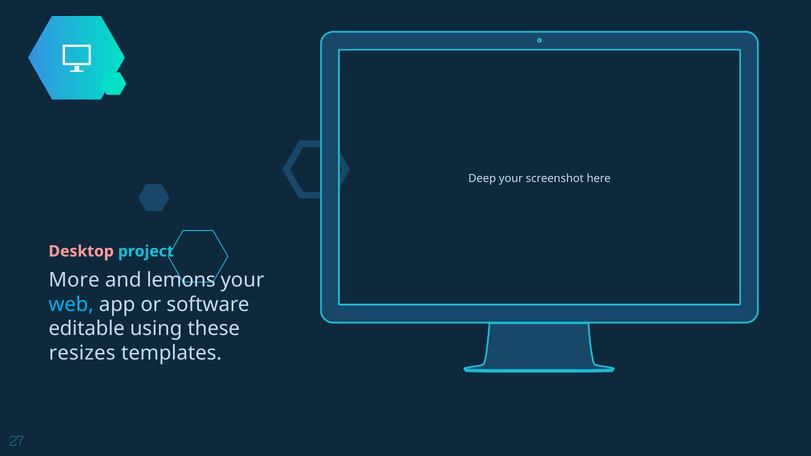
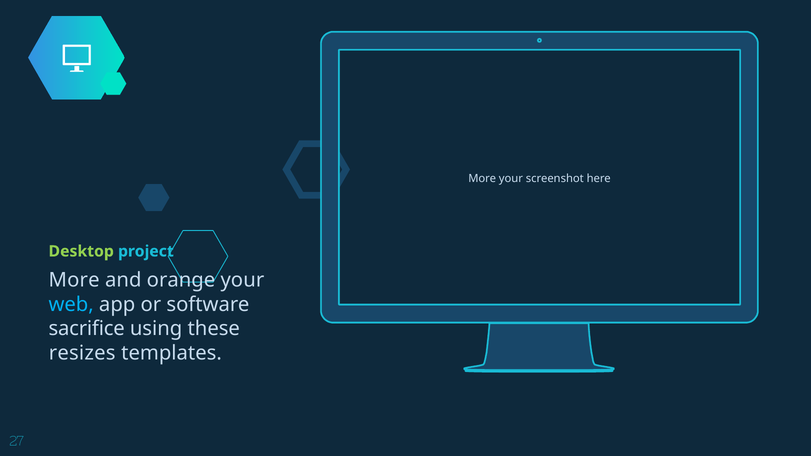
Deep: Deep -> More (482, 178)
Desktop colour: pink -> light green (81, 251)
lemons: lemons -> orange (181, 280)
editable: editable -> sacrifice (87, 329)
